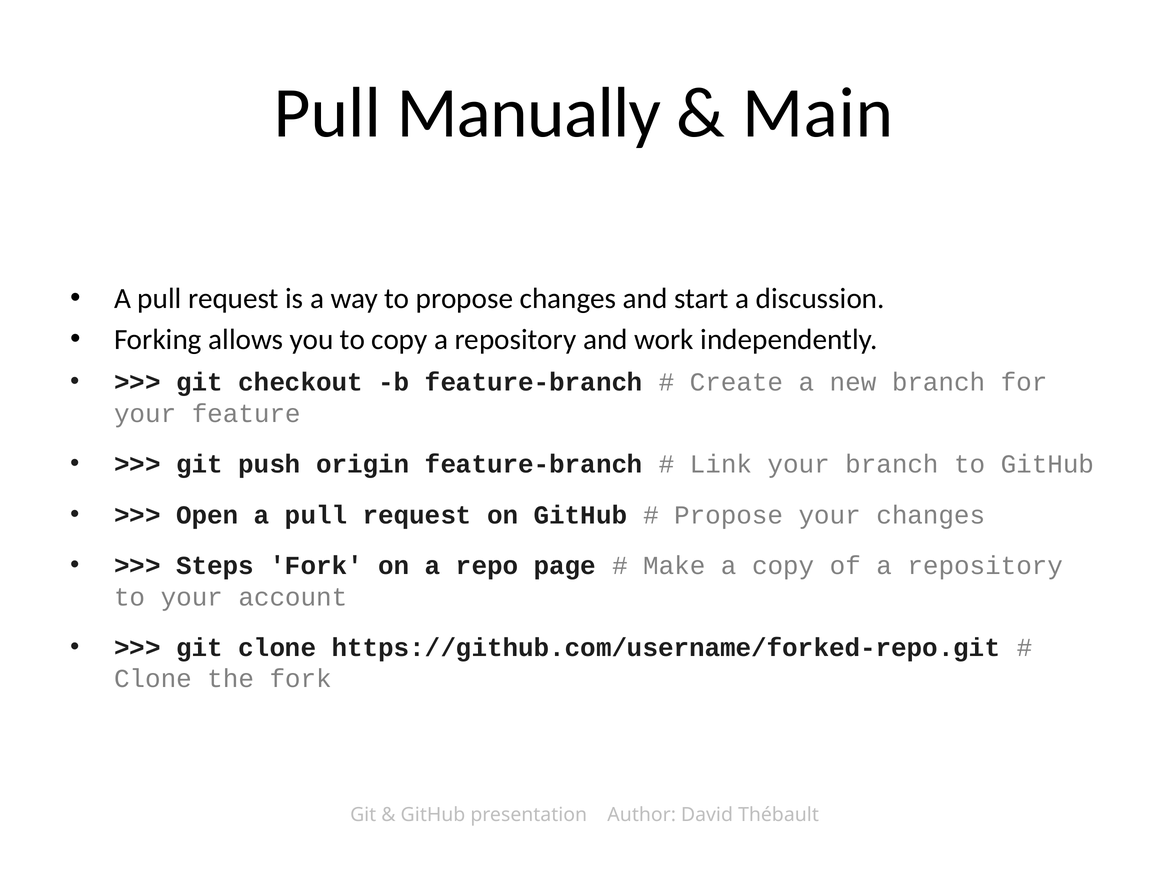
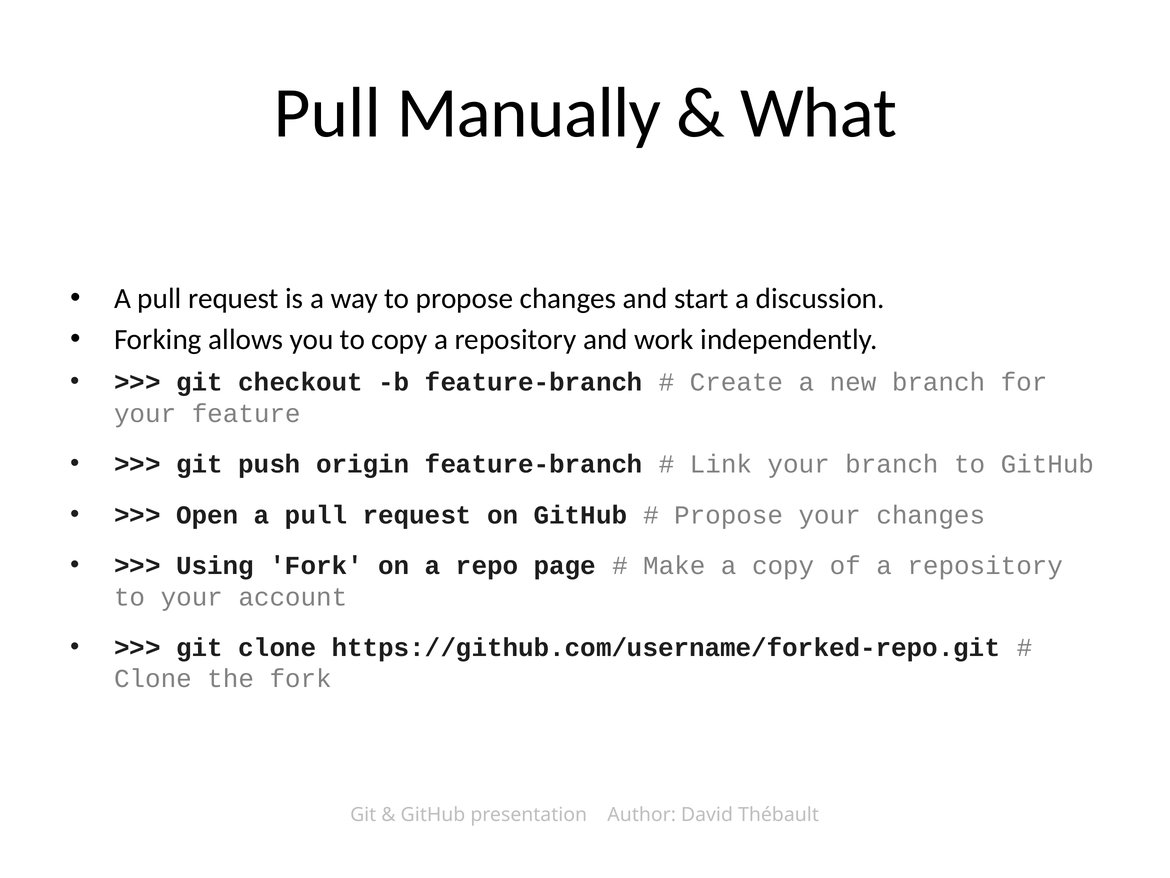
Main: Main -> What (819, 113)
Steps: Steps -> Using (215, 565)
